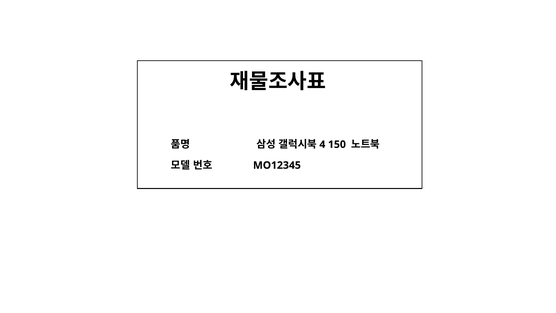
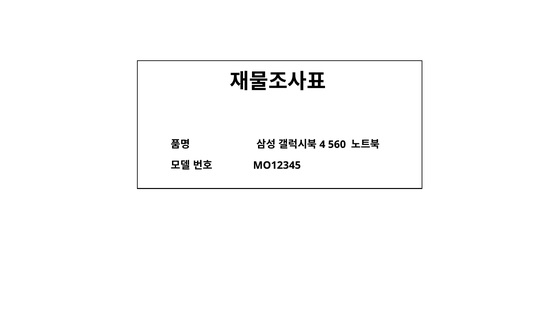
150: 150 -> 560 (337, 144)
